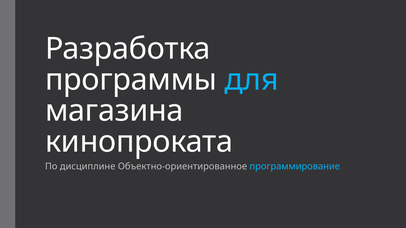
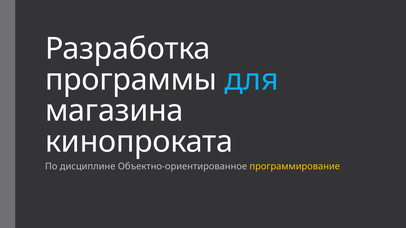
программирование colour: light blue -> yellow (295, 167)
